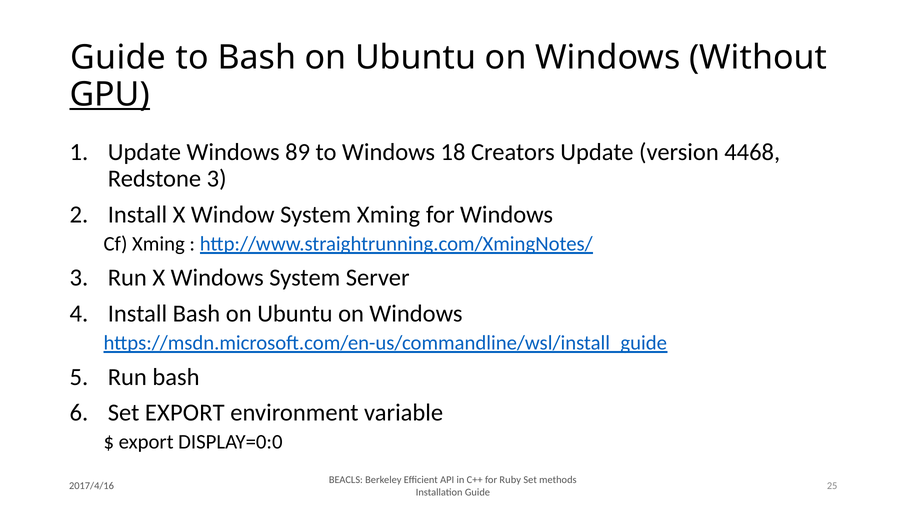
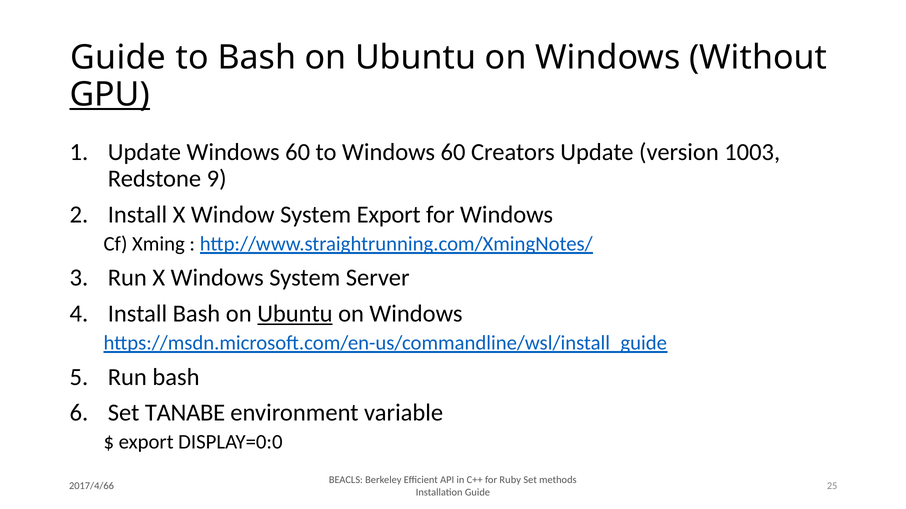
Update Windows 89: 89 -> 60 (298, 152)
to Windows 18: 18 -> 60 (453, 152)
4468: 4468 -> 1003 (752, 152)
Redstone 3: 3 -> 9 (217, 179)
System Xming: Xming -> Export (389, 215)
Ubuntu underline: none -> present (295, 314)
Set EXPORT: EXPORT -> TANABE (185, 413)
2017/4/16: 2017/4/16 -> 2017/4/66 (92, 487)
